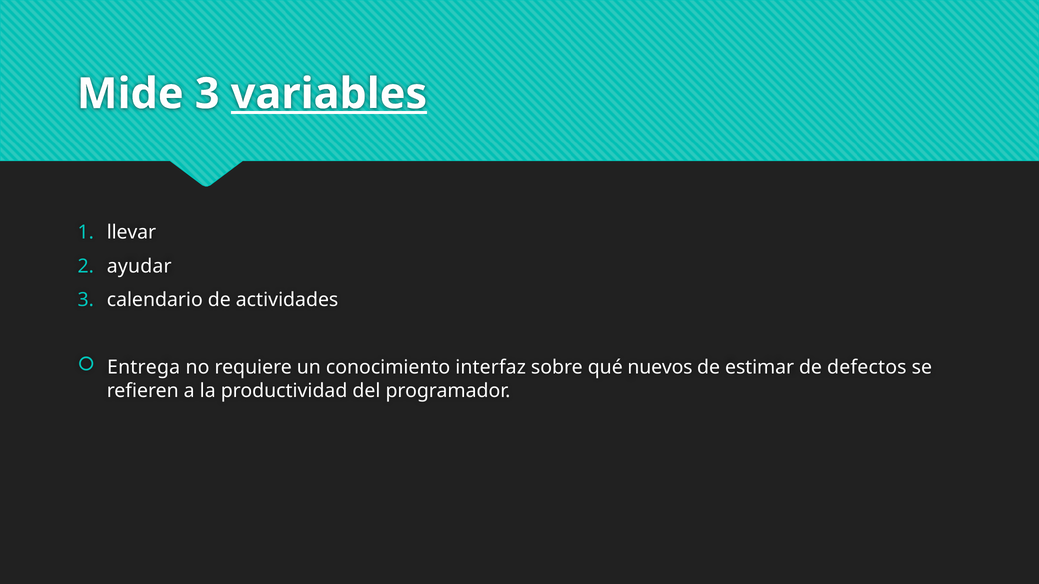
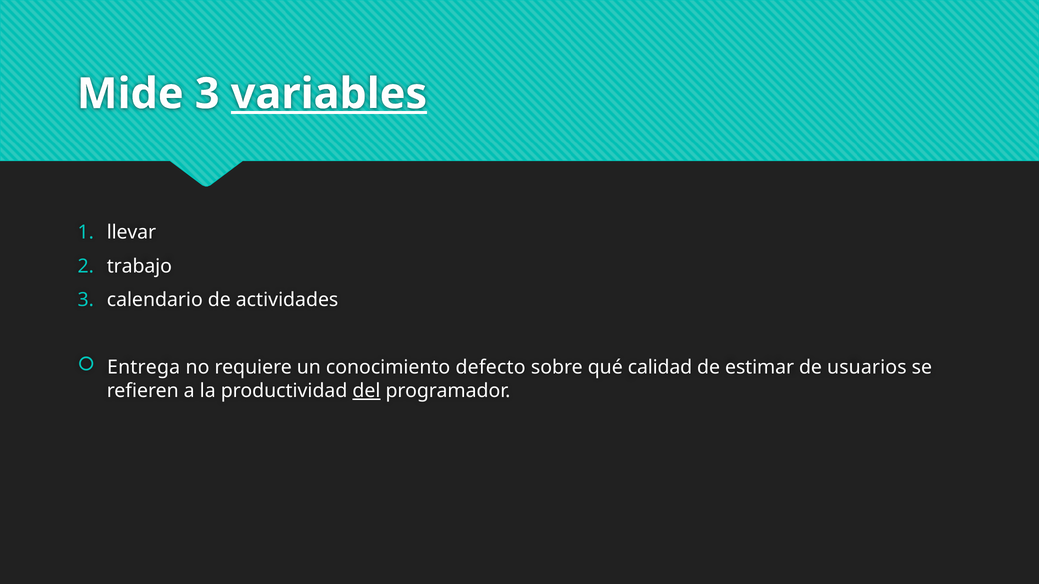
ayudar: ayudar -> trabajo (139, 266)
interfaz: interfaz -> defecto (491, 368)
nuevos: nuevos -> calidad (660, 368)
defectos: defectos -> usuarios (867, 368)
del underline: none -> present (366, 391)
